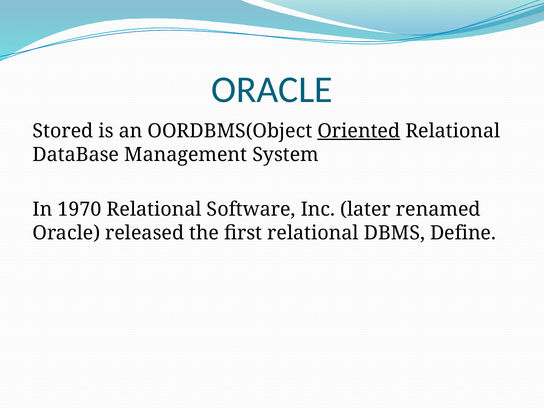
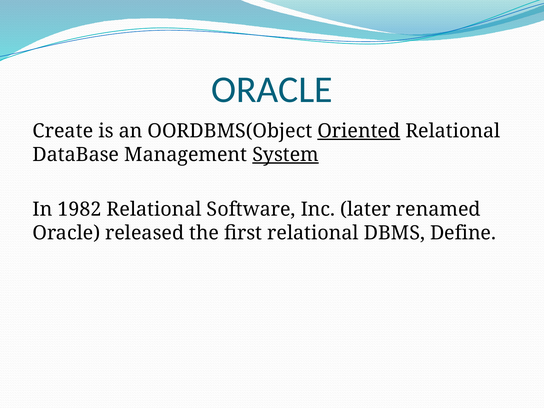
Stored: Stored -> Create (63, 131)
System underline: none -> present (286, 155)
1970: 1970 -> 1982 (79, 209)
